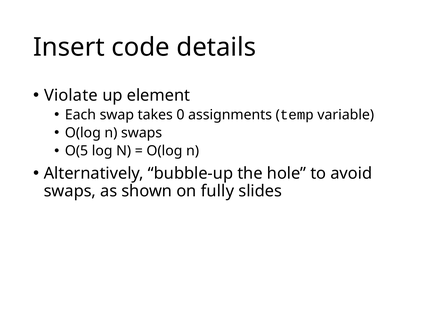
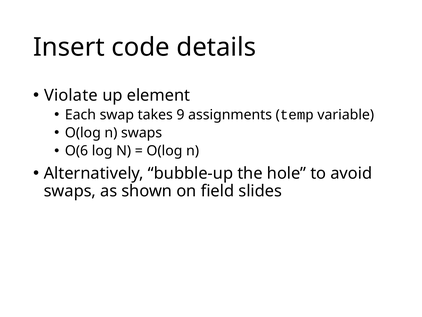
0: 0 -> 9 (180, 115)
O(5: O(5 -> O(6 (77, 151)
fully: fully -> field (217, 191)
